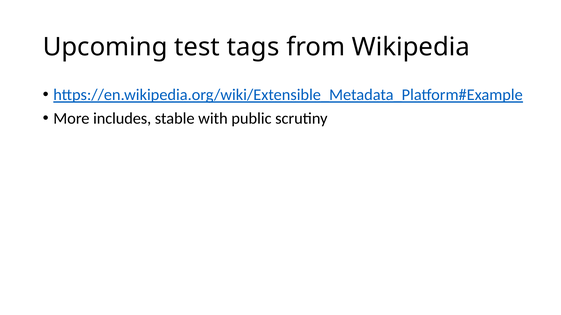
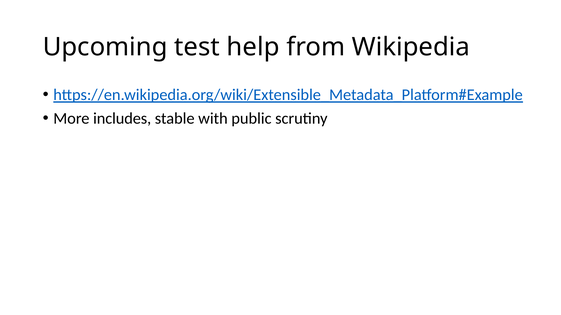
tags: tags -> help (253, 47)
